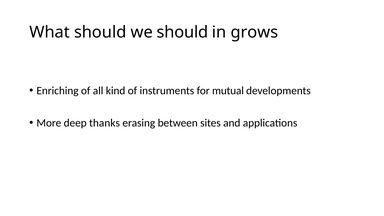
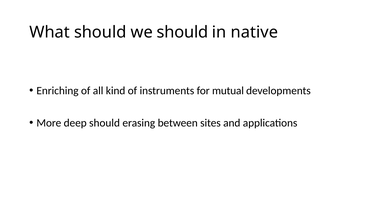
grows: grows -> native (254, 32)
deep thanks: thanks -> should (105, 123)
